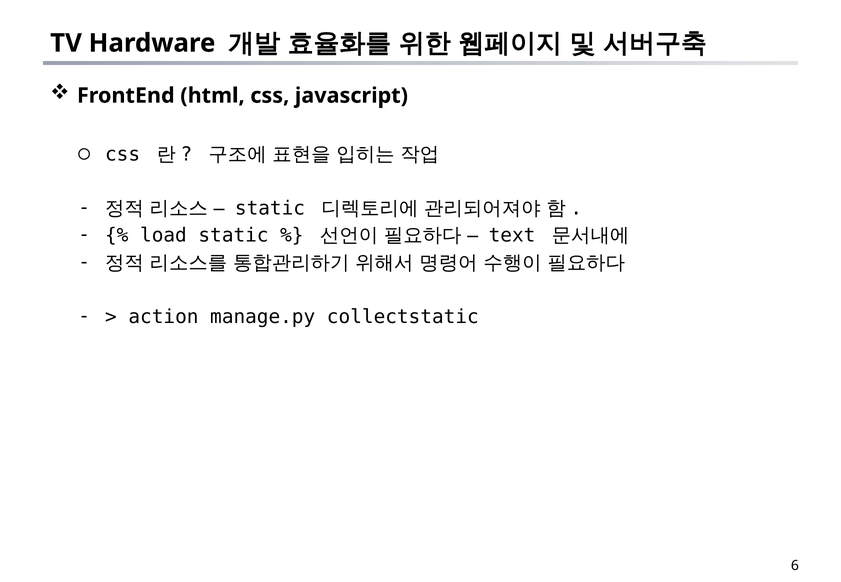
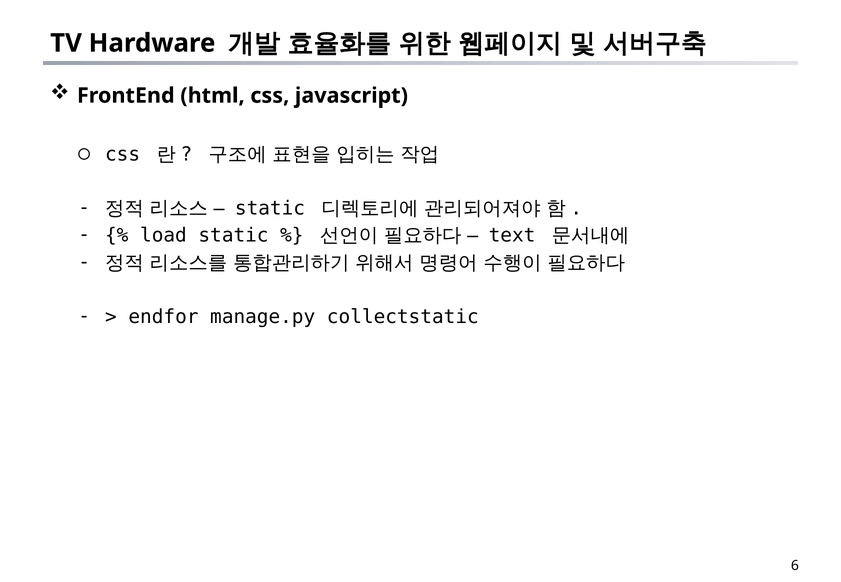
action: action -> endfor (163, 317)
